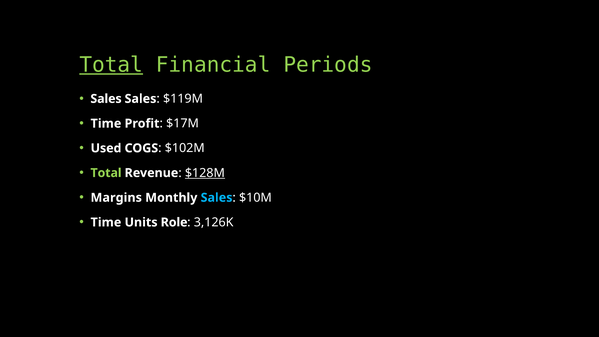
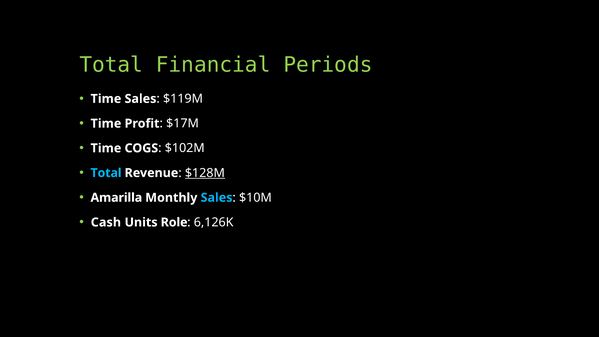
Total underline: present -> none (111, 65)
Sales: Sales -> Time (106, 99)
Used: Used -> Time (106, 148)
Total colour: light green -> light blue (106, 173)
Margins: Margins -> Amarilla (116, 198)
Time: Time -> Cash (106, 222)
3,126K: 3,126K -> 6,126K (214, 222)
